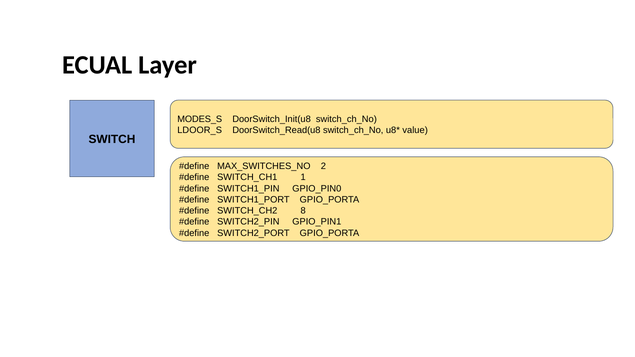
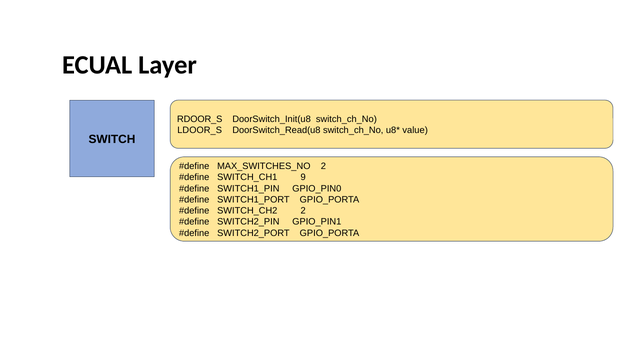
MODES_S: MODES_S -> RDOOR_S (200, 119)
1: 1 -> 9 (303, 178)
SWITCH_CH2 8: 8 -> 2 (303, 211)
